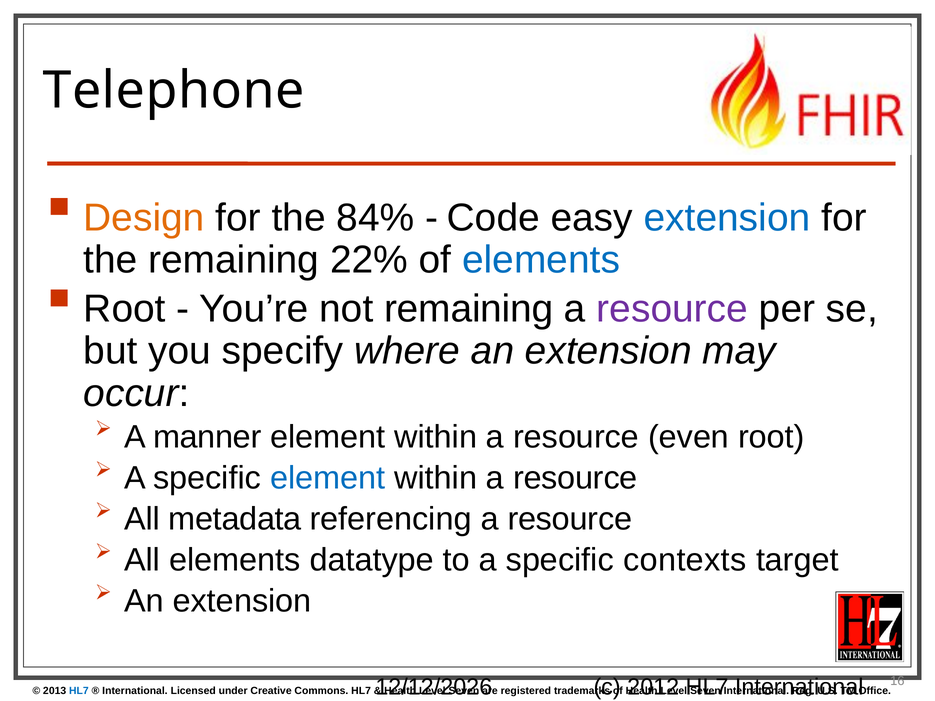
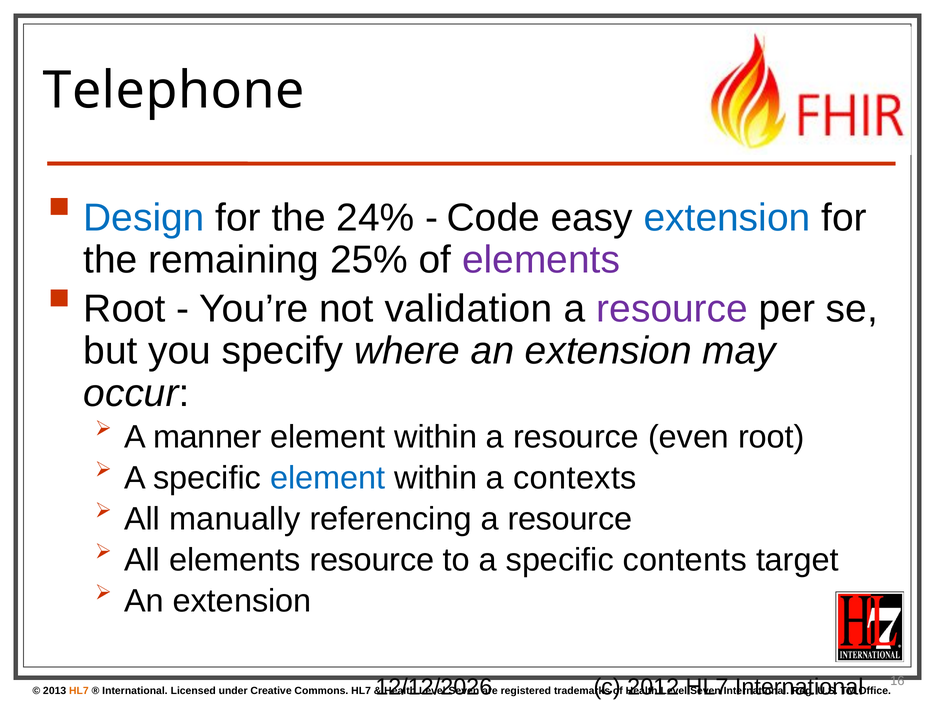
Design colour: orange -> blue (144, 218)
84%: 84% -> 24% (375, 218)
22%: 22% -> 25% (369, 260)
elements colour: blue -> purple (541, 260)
not remaining: remaining -> validation (469, 309)
resource: resource -> contexts (575, 478)
metadata: metadata -> manually (235, 519)
elements datatype: datatype -> resource (372, 560)
contexts: contexts -> contents (685, 560)
HL7 colour: blue -> orange (79, 691)
